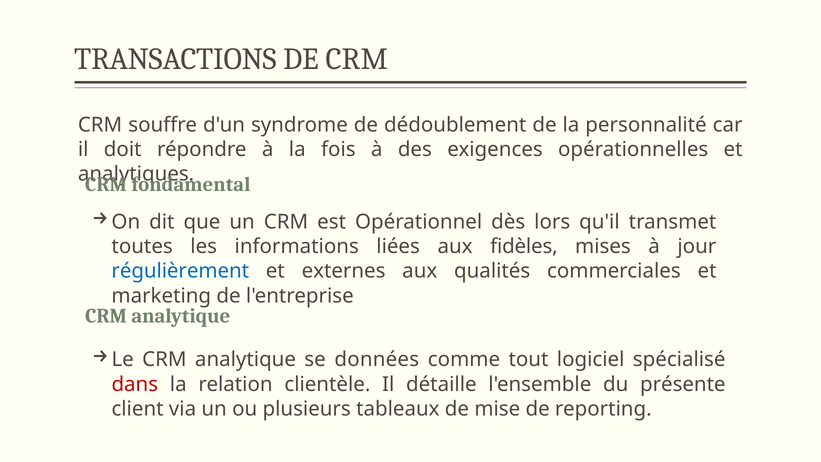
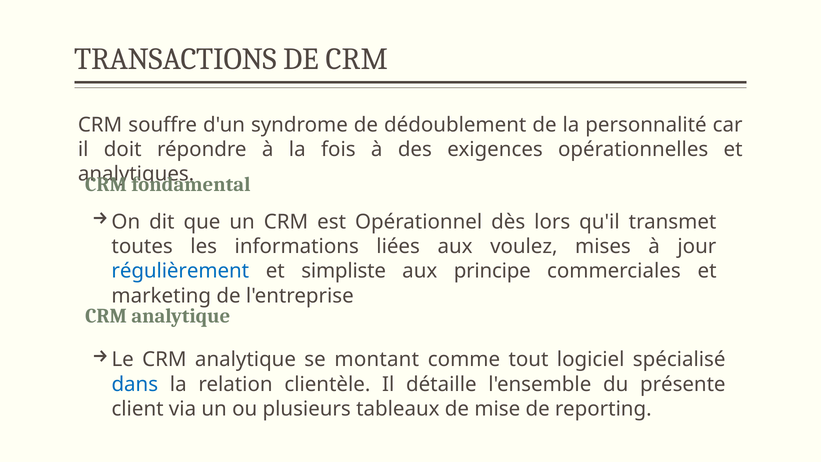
fidèles: fidèles -> voulez (524, 246)
externes: externes -> simpliste (344, 271)
qualités: qualités -> principe (492, 271)
données: données -> montant (377, 359)
dans colour: red -> blue (135, 384)
